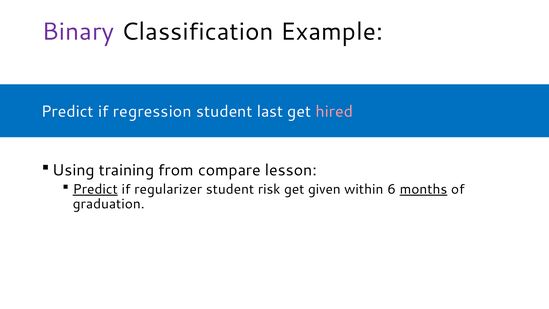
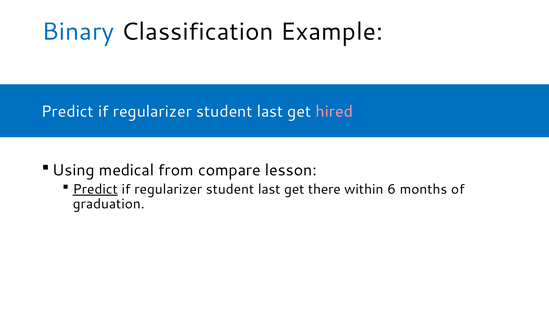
Binary colour: purple -> blue (78, 32)
regression: regression -> regularizer (152, 112)
training: training -> medical (127, 170)
risk: risk -> last (269, 189)
given: given -> there (324, 189)
months underline: present -> none (423, 189)
